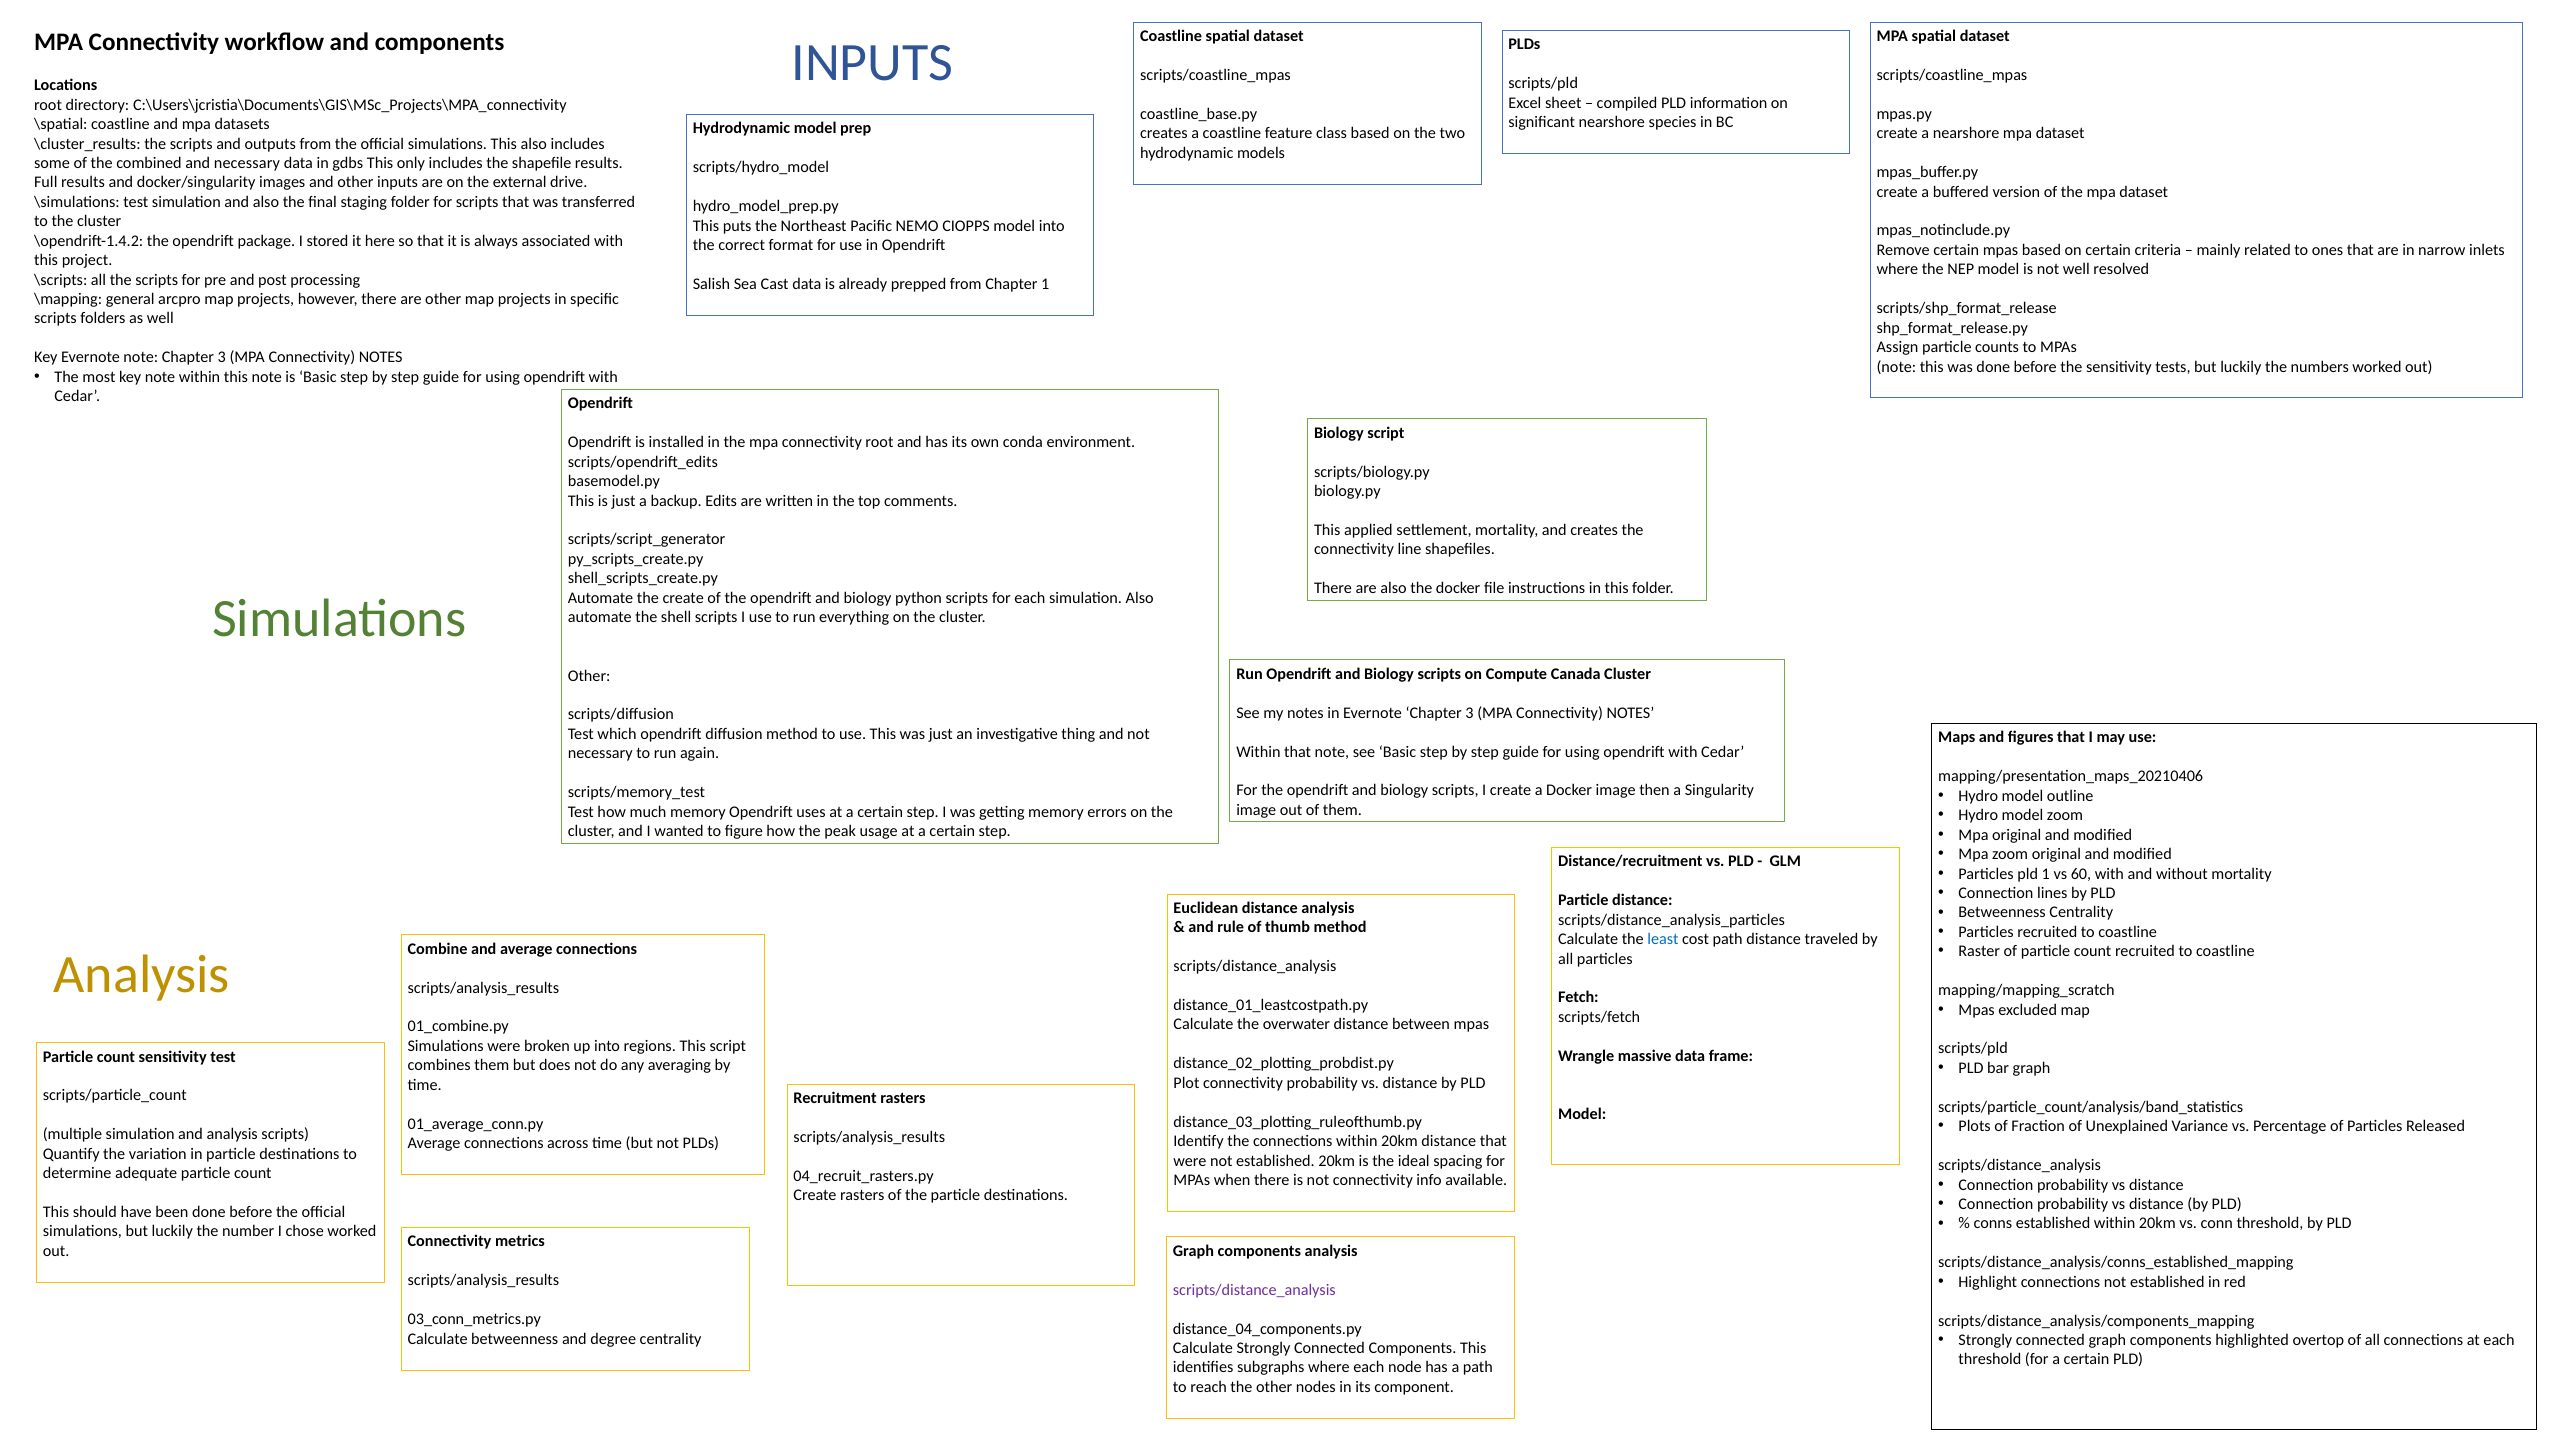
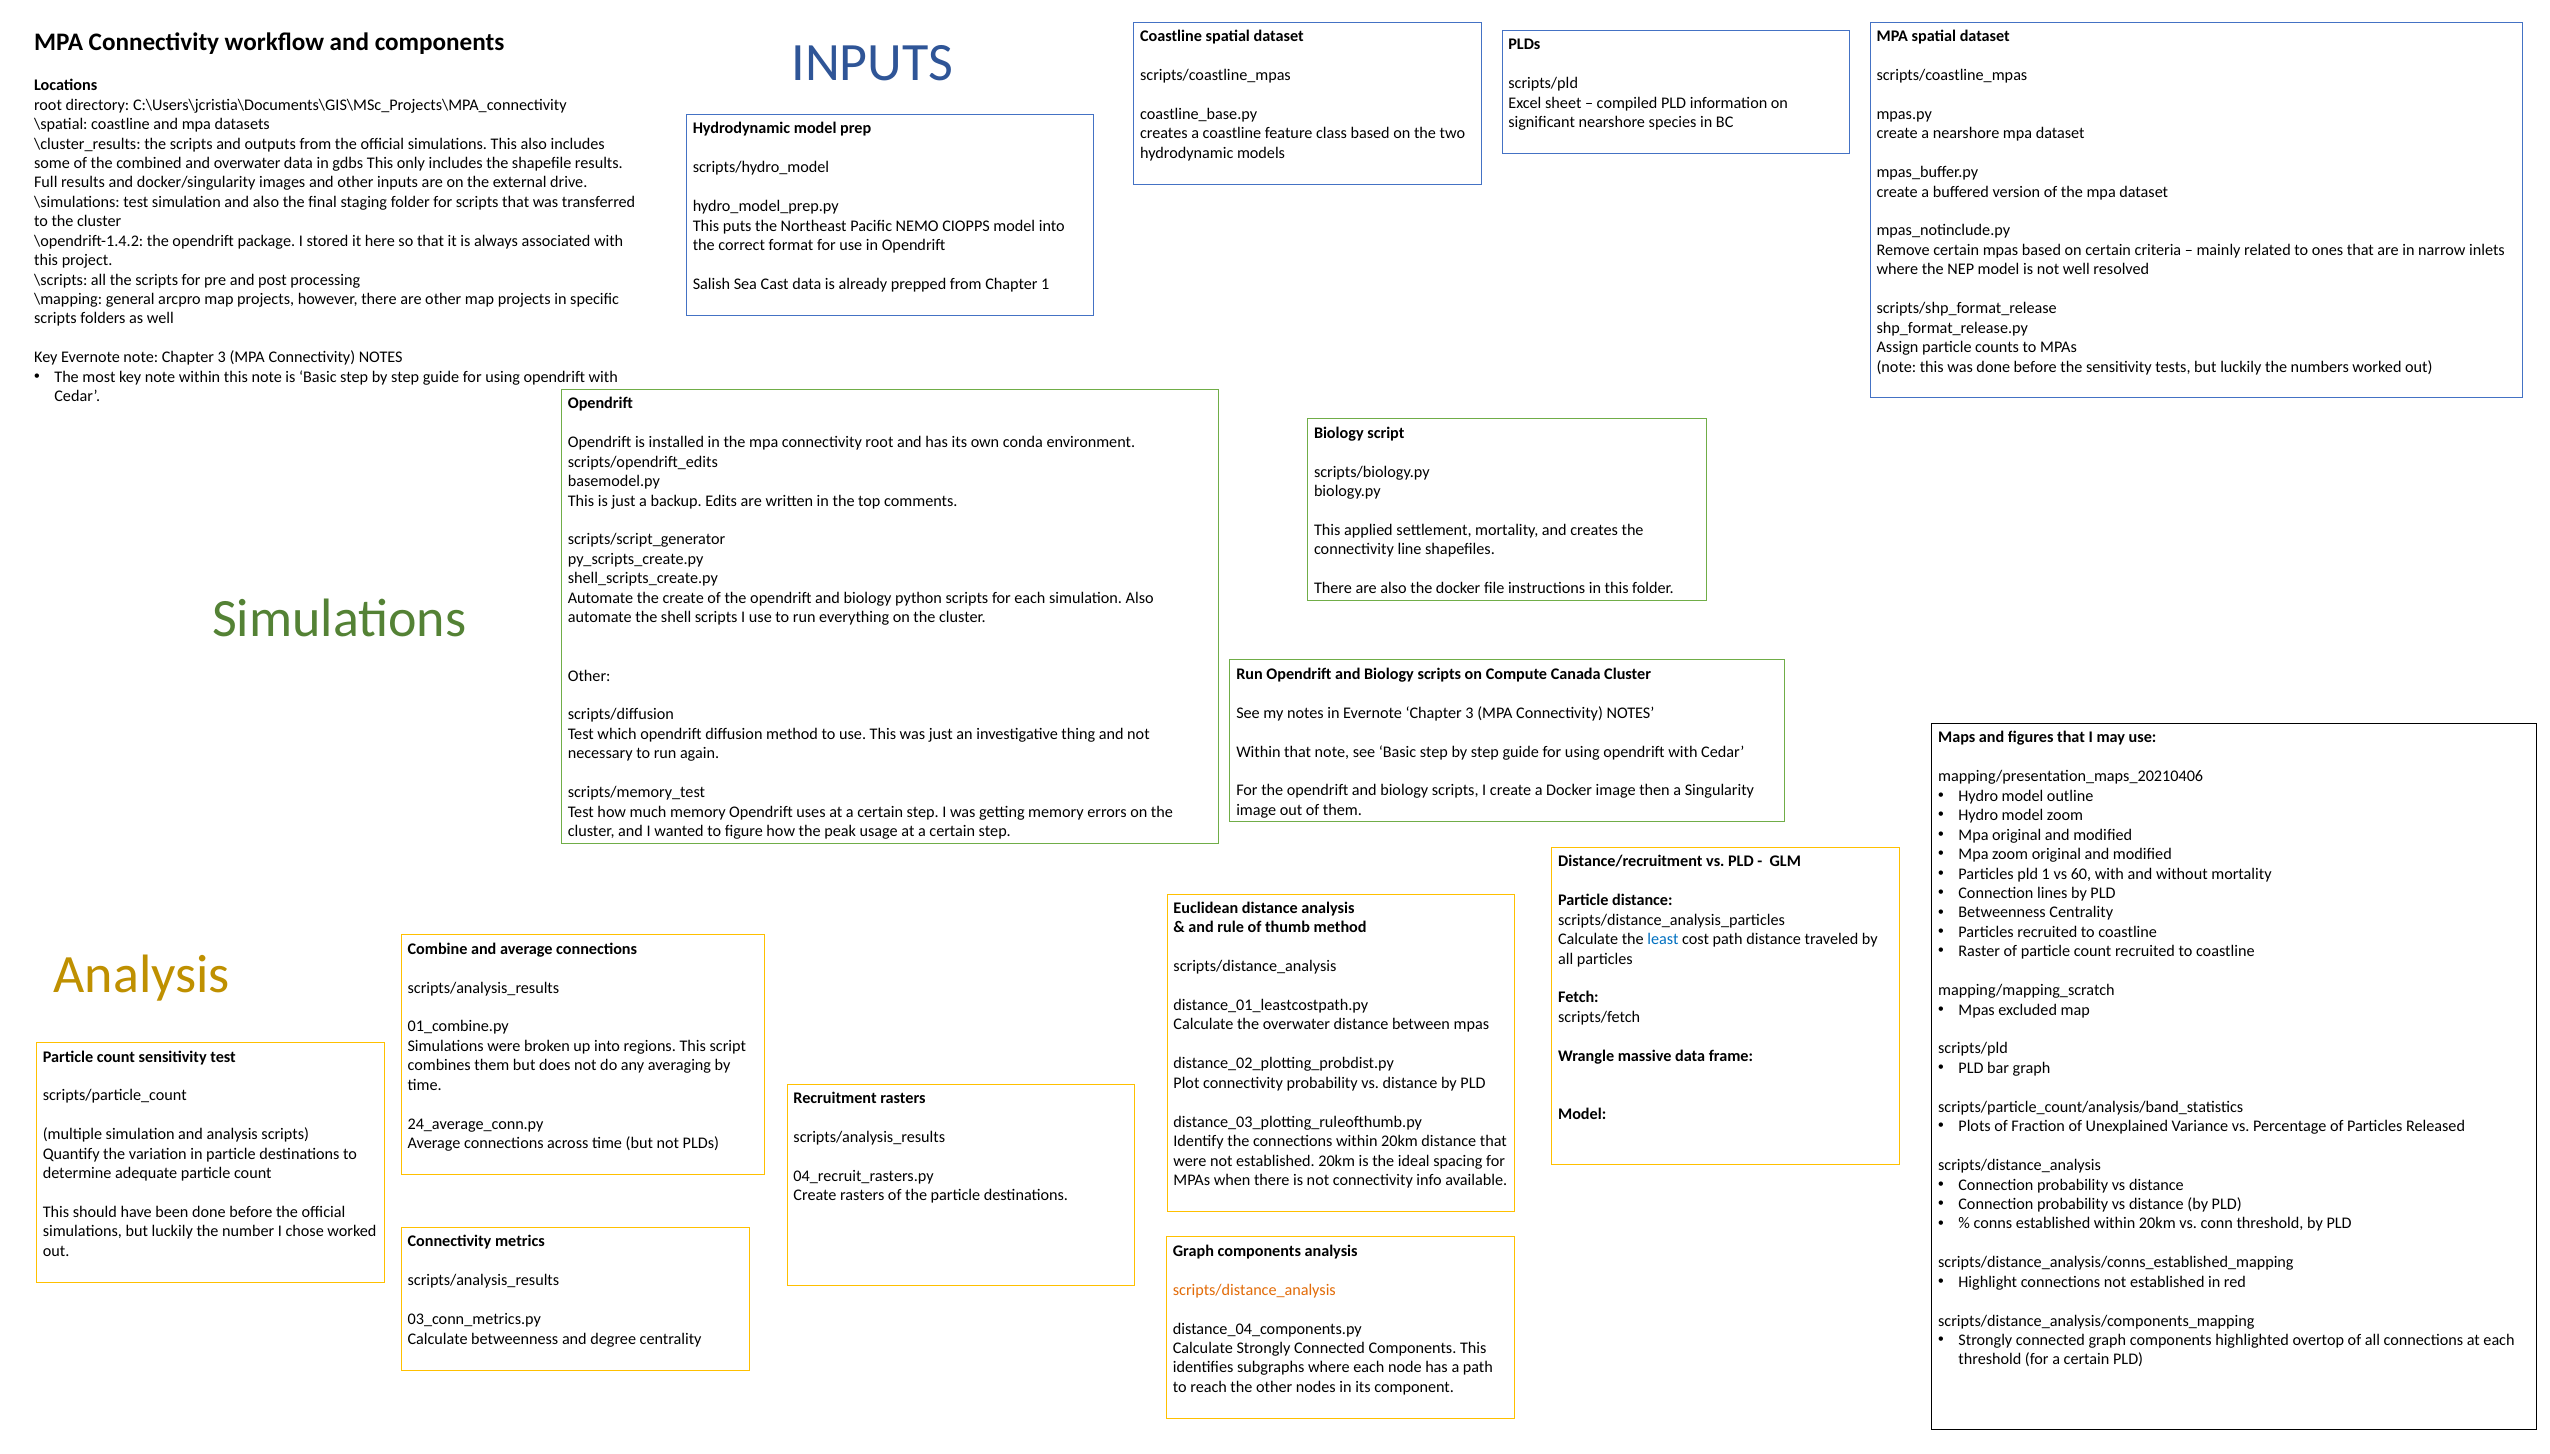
and necessary: necessary -> overwater (247, 163)
01_average_conn.py: 01_average_conn.py -> 24_average_conn.py (476, 1123)
scripts/distance_analysis colour: purple -> orange (1254, 1289)
